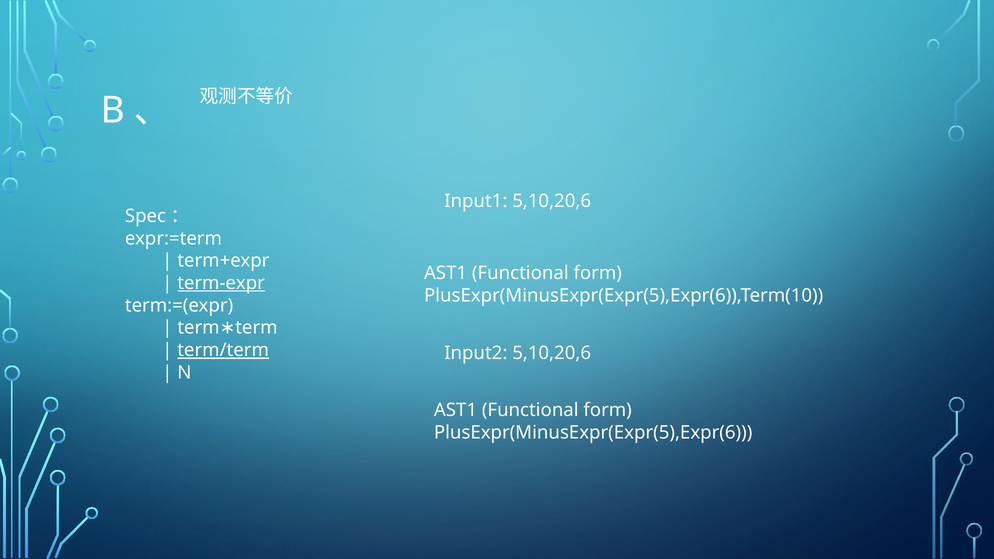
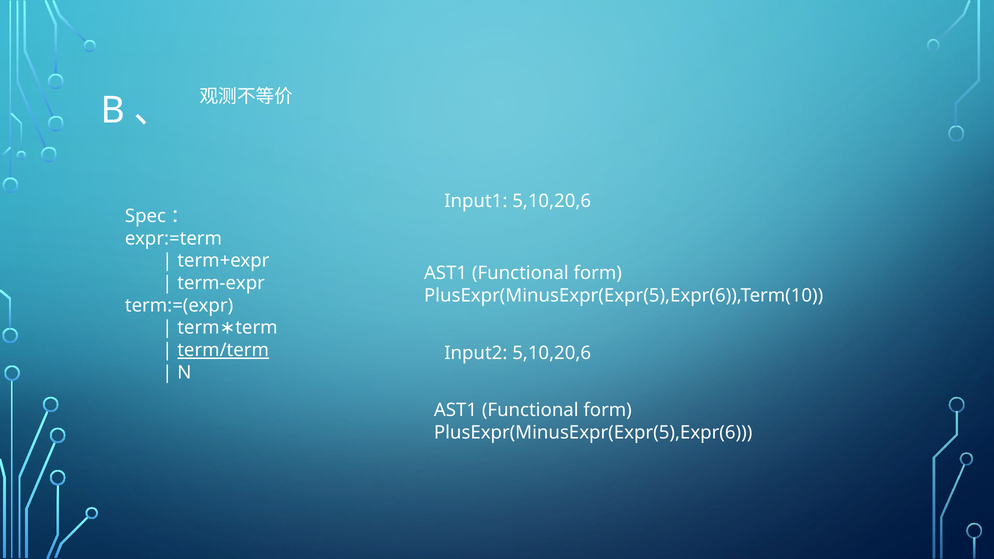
term-expr underline: present -> none (221, 283)
